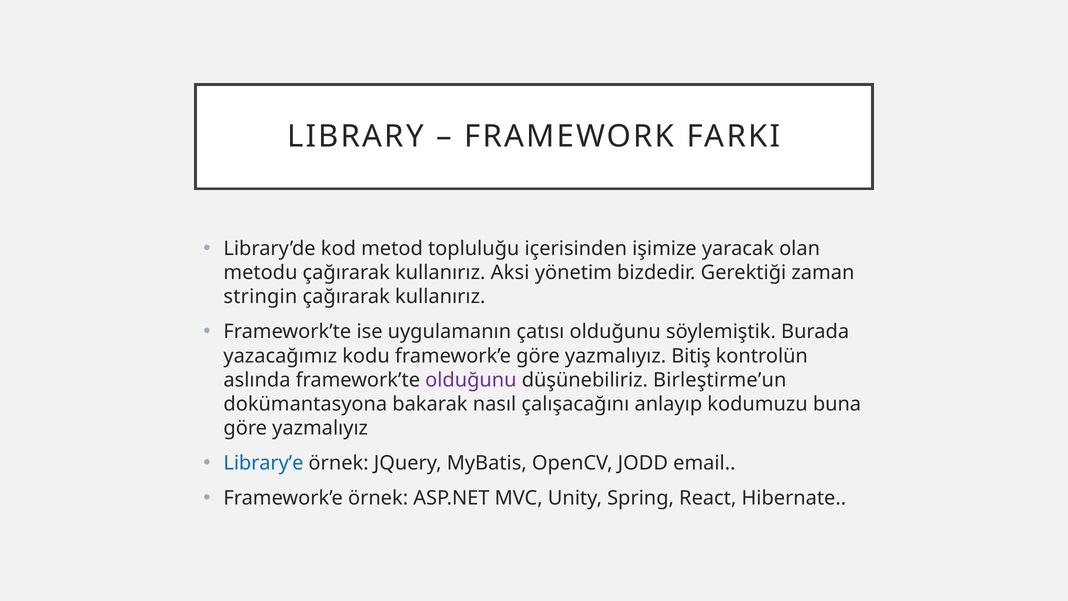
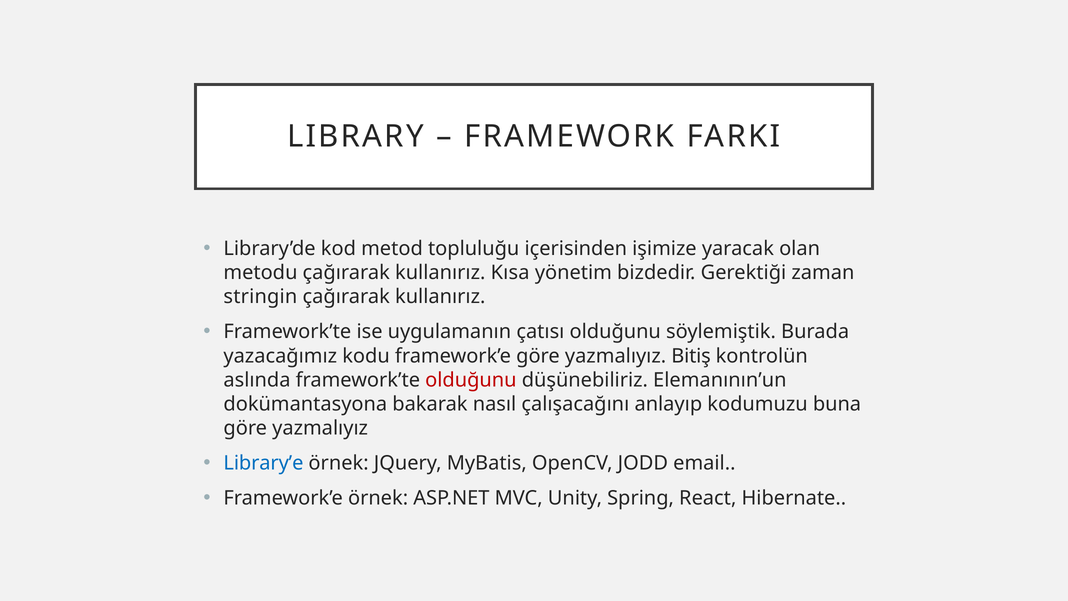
Aksi: Aksi -> Kısa (510, 273)
olduğunu colour: purple -> red (471, 380)
Birleştirme’un: Birleştirme’un -> Elemanının’un (720, 380)
